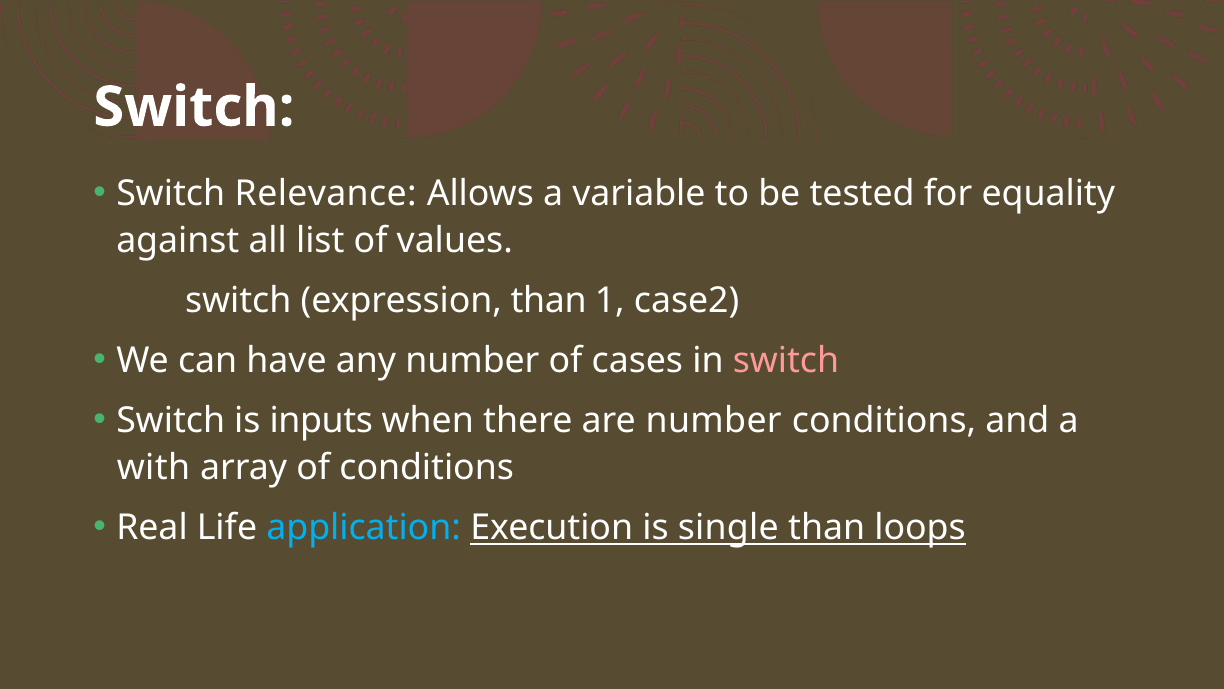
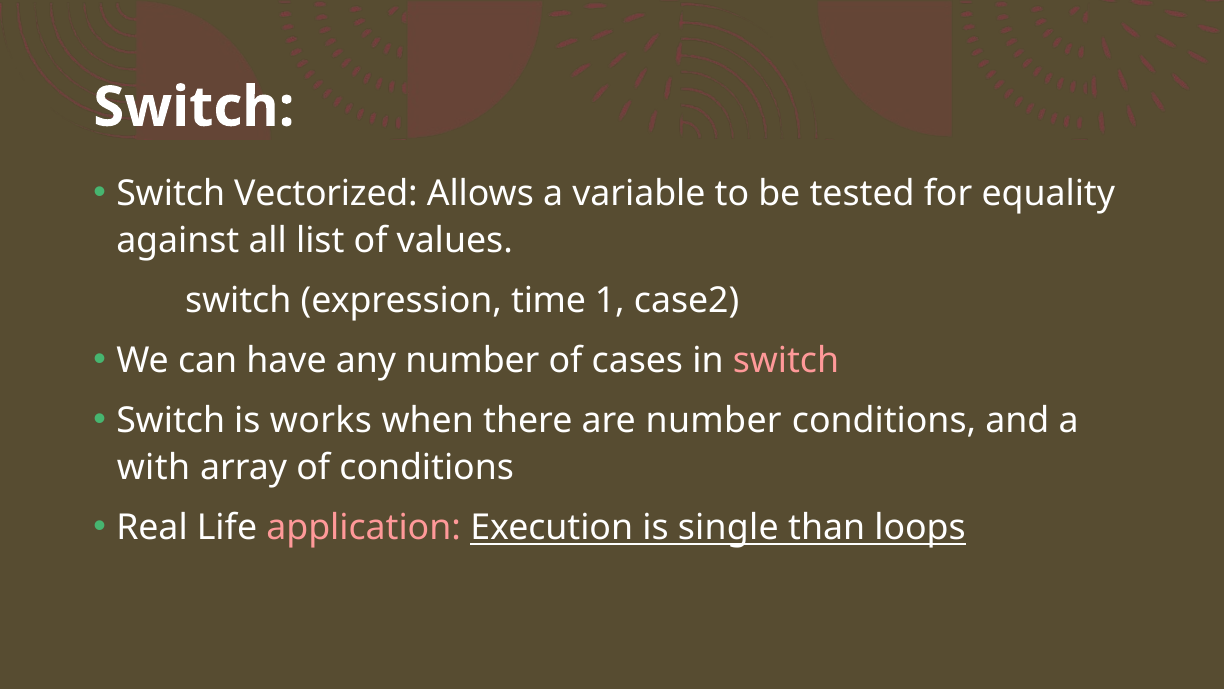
Relevance: Relevance -> Vectorized (326, 194)
expression than: than -> time (549, 301)
inputs: inputs -> works (321, 420)
application colour: light blue -> pink (364, 527)
